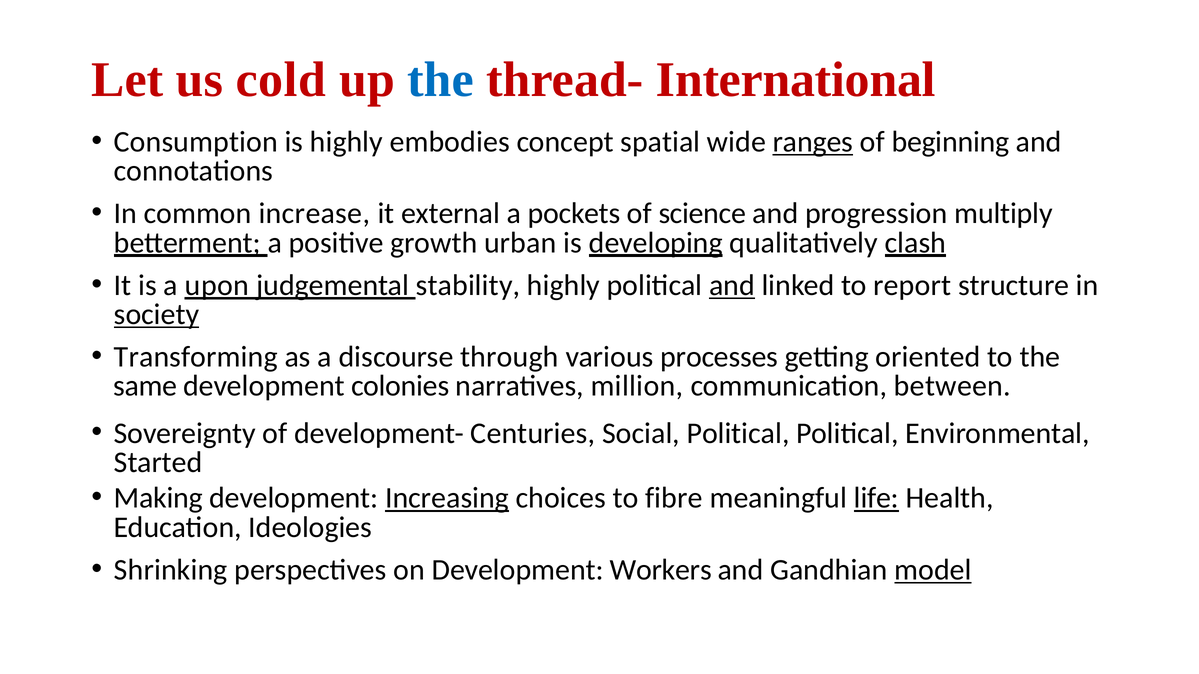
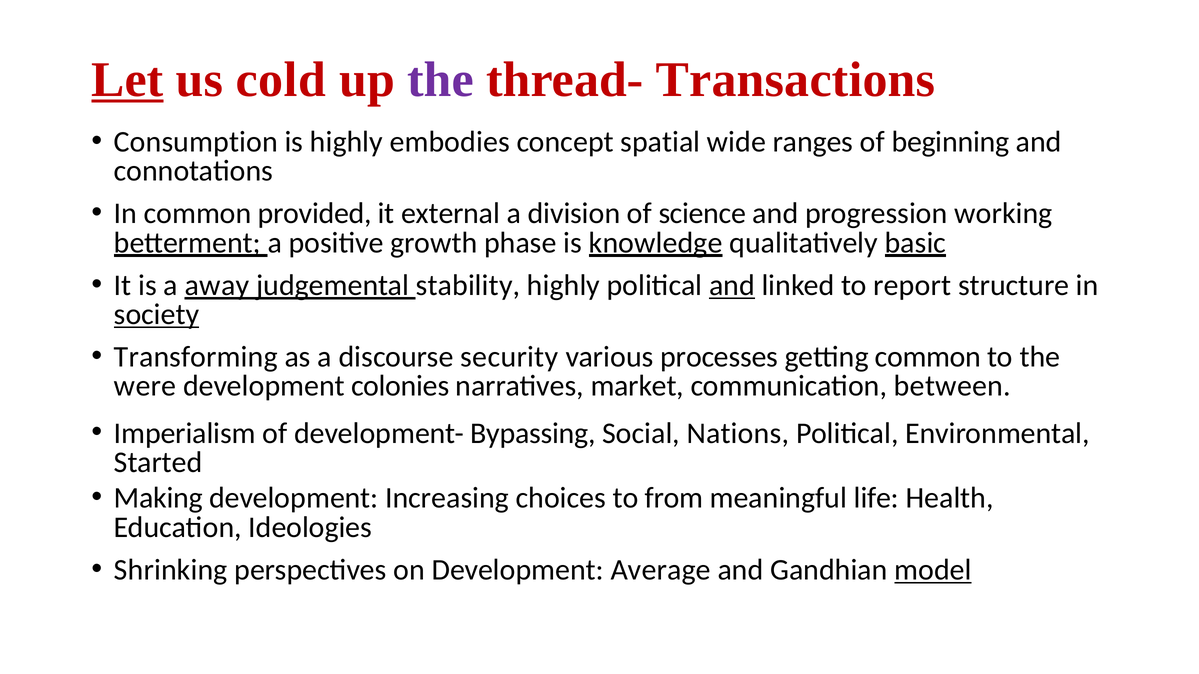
Let underline: none -> present (127, 80)
the colour: blue -> purple (441, 80)
International: International -> Transactions (796, 80)
ranges underline: present -> none (813, 142)
increase: increase -> provided (315, 214)
pockets: pockets -> division (574, 214)
multiply: multiply -> working (1003, 214)
urban: urban -> phase (520, 243)
developing: developing -> knowledge (656, 243)
clash: clash -> basic (915, 243)
upon: upon -> away (217, 285)
through: through -> security (509, 357)
getting oriented: oriented -> common (928, 357)
same: same -> were (145, 386)
million: million -> market (637, 386)
Sovereignty: Sovereignty -> Imperialism (185, 433)
Centuries: Centuries -> Bypassing (533, 433)
Social Political: Political -> Nations (738, 433)
Increasing underline: present -> none (447, 498)
fibre: fibre -> from (674, 498)
life underline: present -> none (876, 498)
Workers: Workers -> Average (661, 570)
